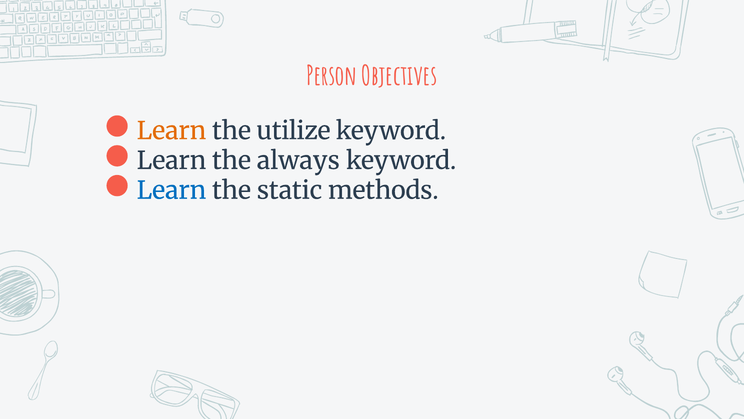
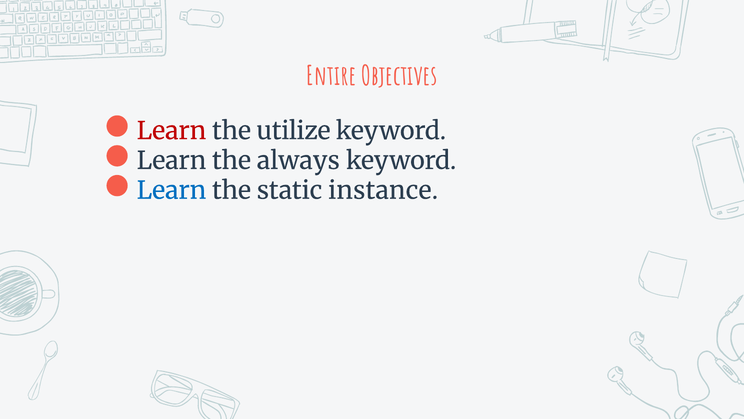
Person: Person -> Entire (331, 76)
Learn colour: orange -> red (171, 131)
methods: methods -> instance (383, 190)
